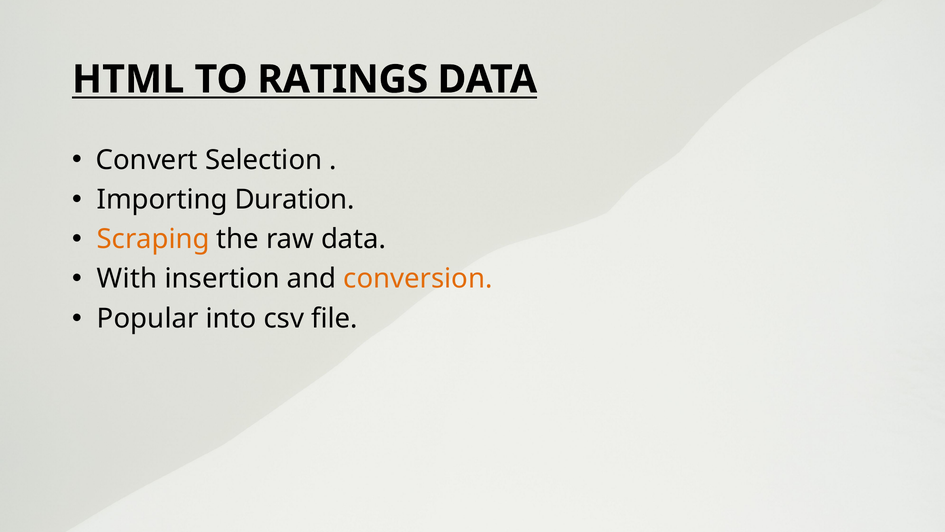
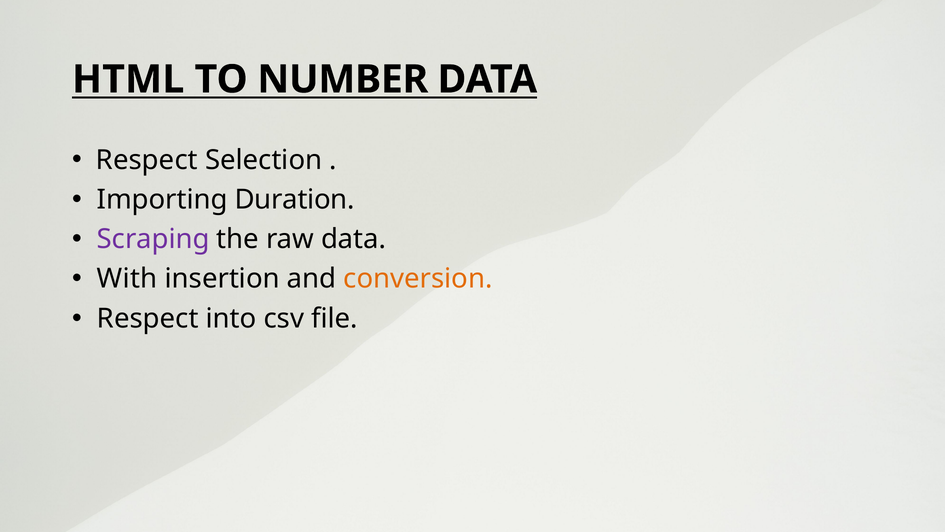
RATINGS: RATINGS -> NUMBER (343, 79)
Convert: Convert -> Respect (147, 160)
Scraping colour: orange -> purple (153, 239)
Popular: Popular -> Respect (148, 318)
